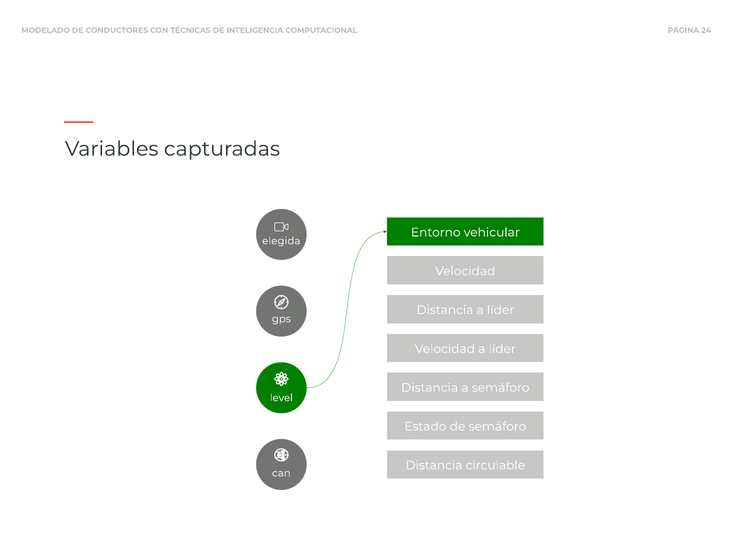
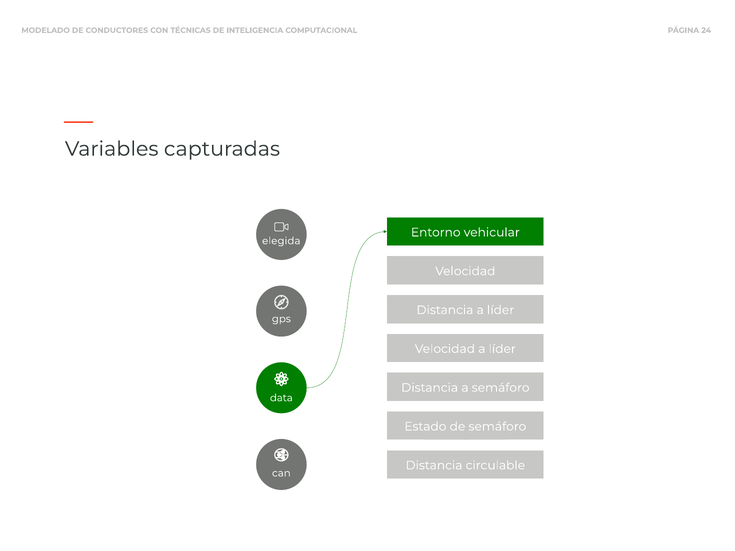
level: level -> data (281, 398)
